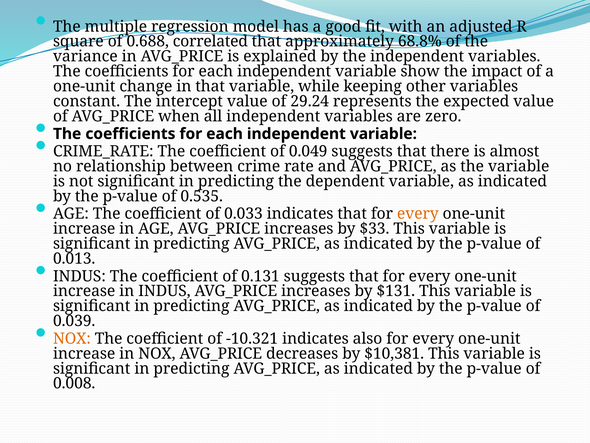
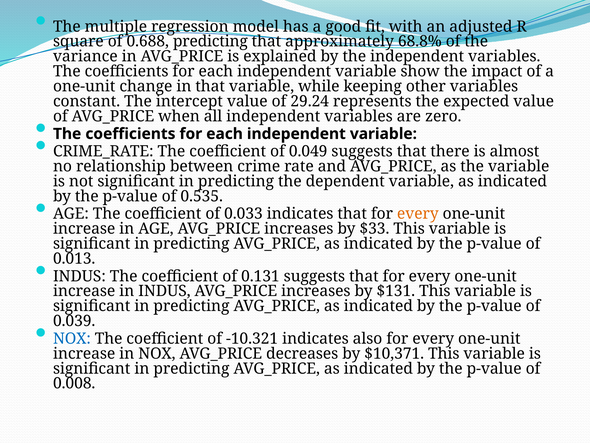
0.688 correlated: correlated -> predicting (210, 41)
NOX colour: orange -> blue (72, 338)
$10,381: $10,381 -> $10,371 (394, 353)
